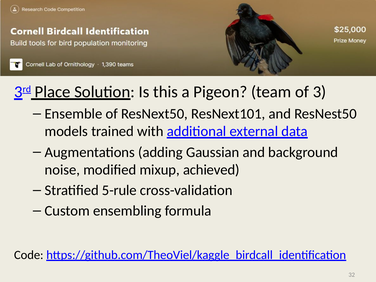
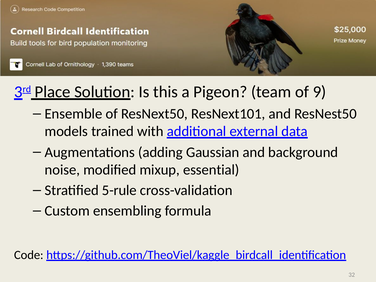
3: 3 -> 9 (320, 92)
achieved: achieved -> essential (211, 170)
